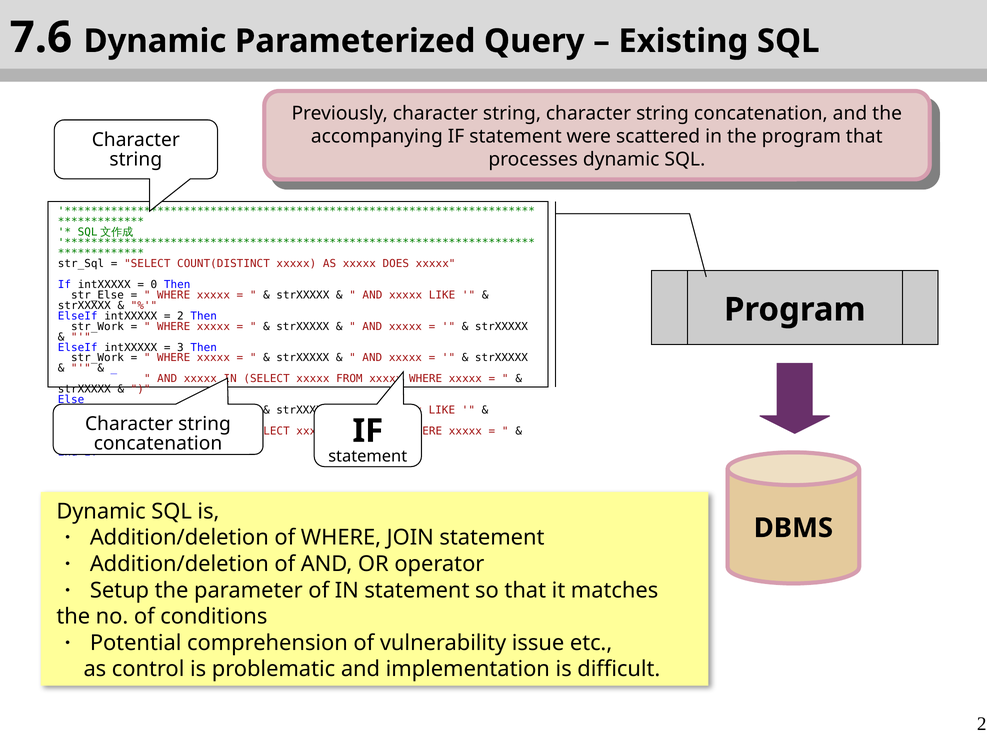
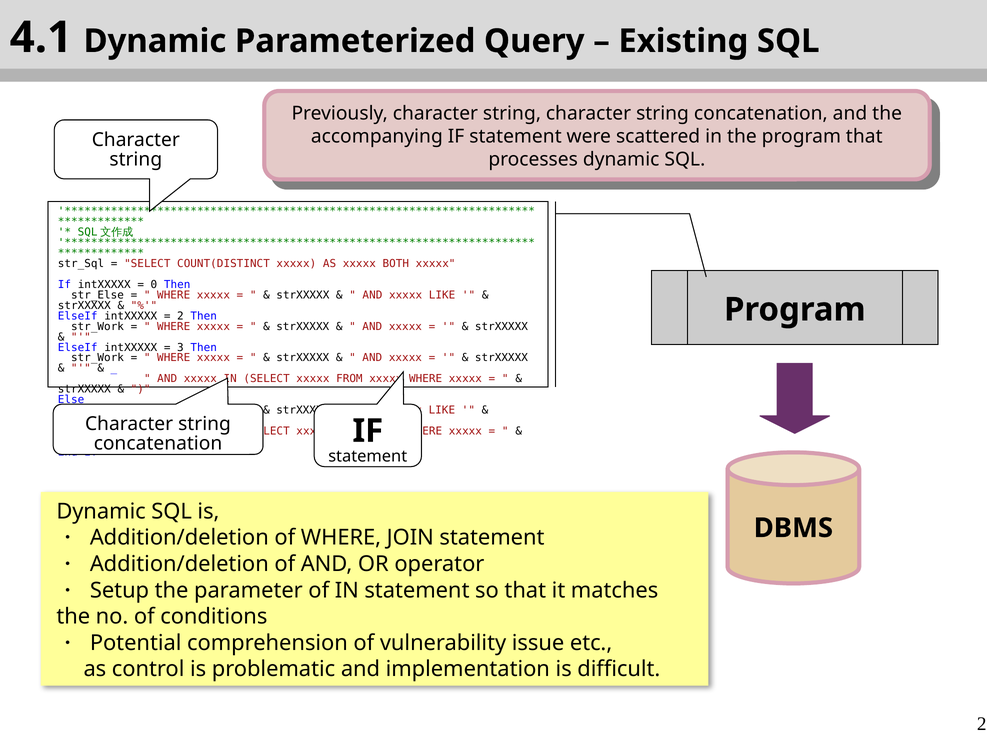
7.6: 7.6 -> 4.1 (41, 38)
DOES: DOES -> BOTH (396, 264)
